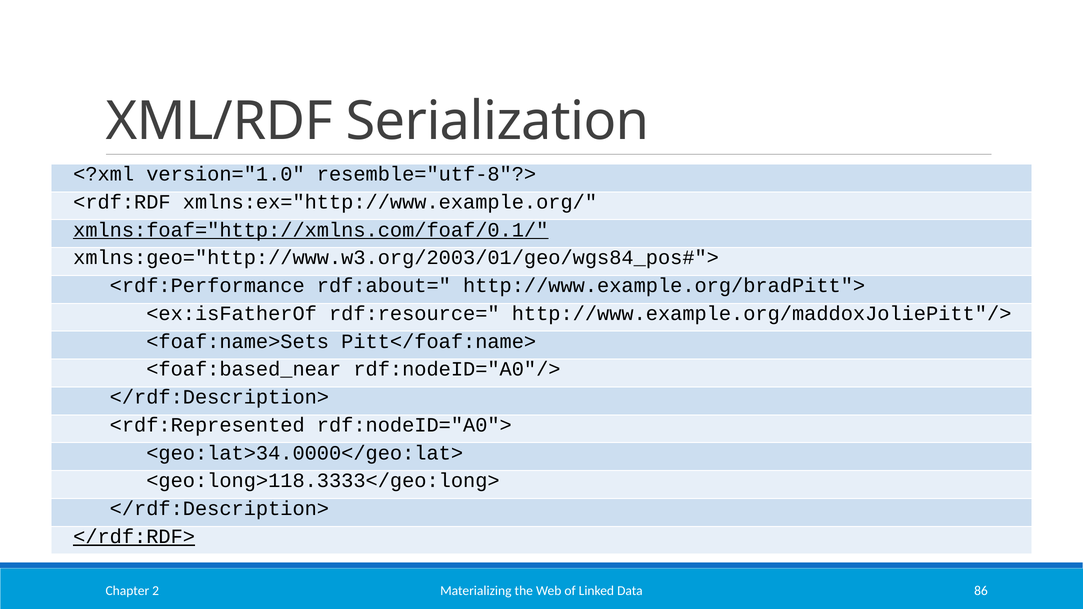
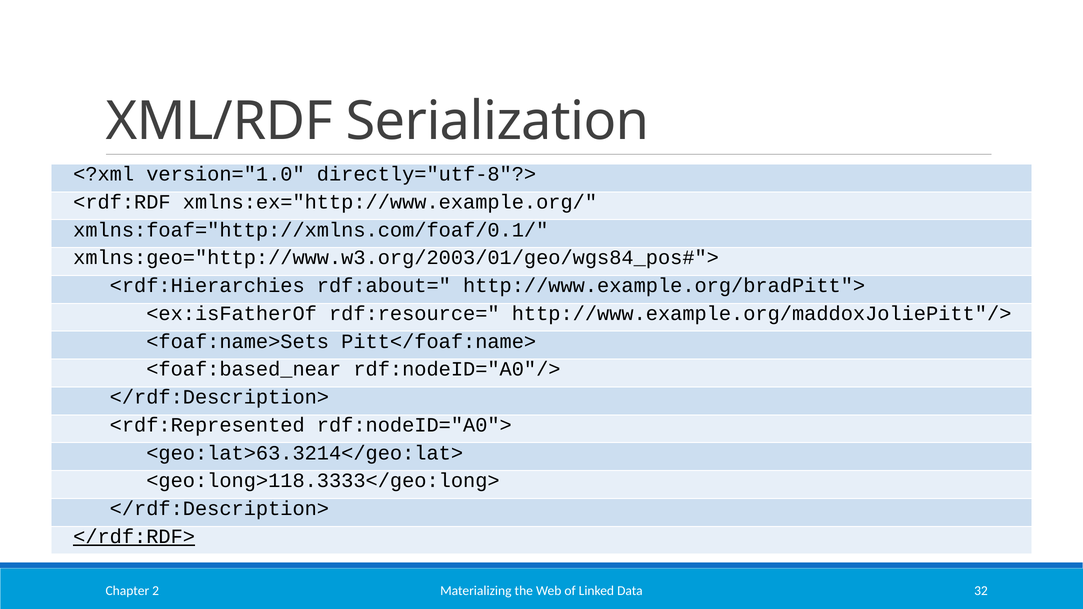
resemble="utf-8"?>: resemble="utf-8"?> -> directly="utf-8"?> (427, 174)
xmlns:foaf="http://xmlns.com/foaf/0.1/ underline: present -> none (311, 230)
<rdf:Performance: <rdf:Performance -> <rdf:Hierarchies (207, 286)
<geo:lat>34.0000</geo:lat>: <geo:lat>34.0000</geo:lat> -> <geo:lat>63.3214</geo:lat> (305, 453)
86: 86 -> 32 (981, 591)
